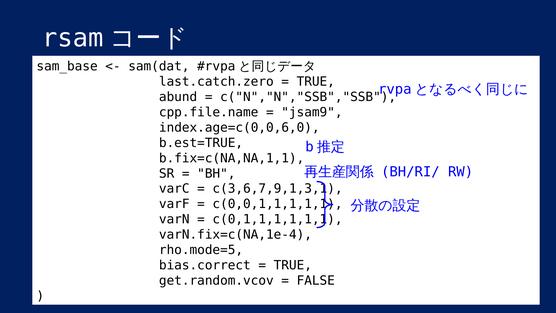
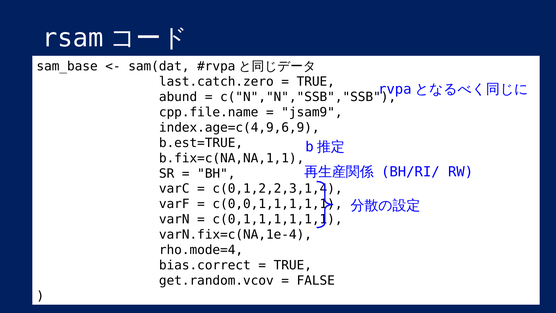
index.age=c(0,0,6,0: index.age=c(0,0,6,0 -> index.age=c(4,9,6,9 (239, 127)
c(3,6,7,9,1,3,1: c(3,6,7,9,1,3,1 -> c(0,1,2,2,3,1,4 (278, 189)
rho.mode=5: rho.mode=5 -> rho.mode=4 (201, 250)
